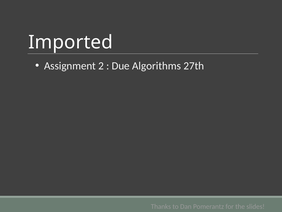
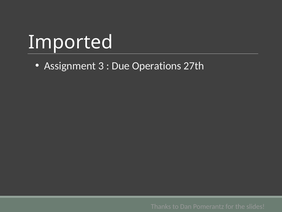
2: 2 -> 3 (101, 66)
Algorithms: Algorithms -> Operations (157, 66)
